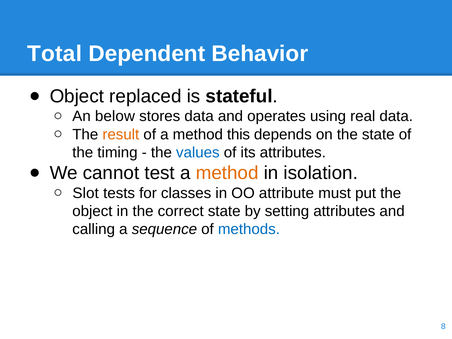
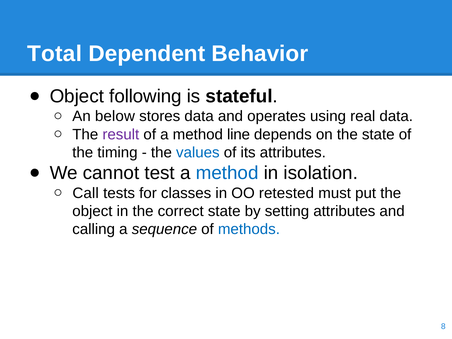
replaced: replaced -> following (145, 96)
result colour: orange -> purple (121, 134)
this: this -> line (239, 134)
method colour: orange -> blue (227, 173)
Slot: Slot -> Call (86, 193)
attribute: attribute -> retested (286, 193)
